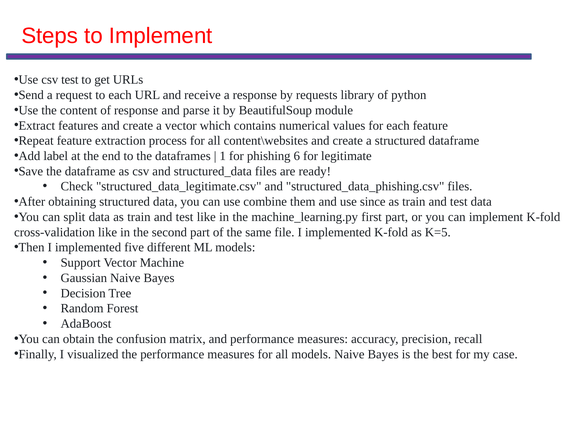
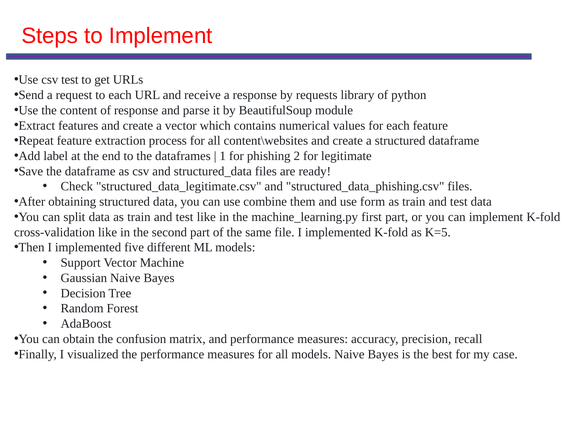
6: 6 -> 2 (297, 156)
since: since -> form (373, 202)
